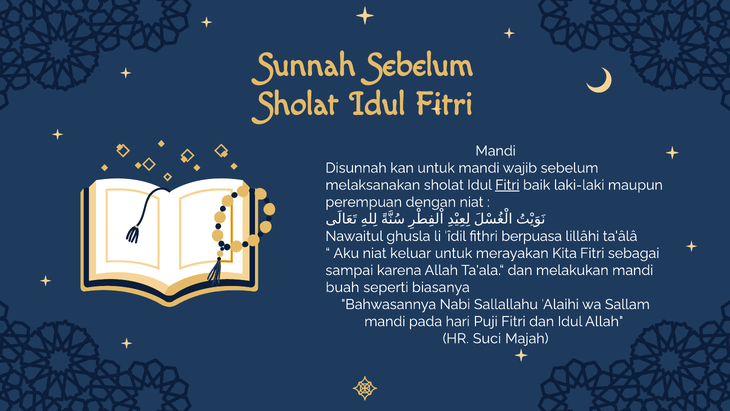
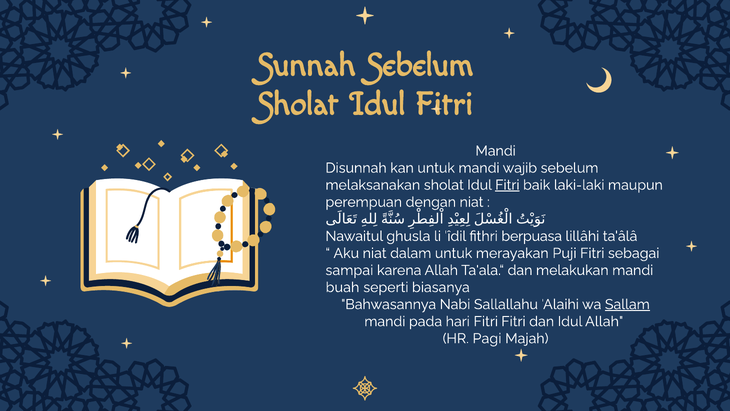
keluar: keluar -> dalam (411, 253)
Kita: Kita -> Puji (564, 253)
Sallam underline: none -> present (627, 304)
hari Puji: Puji -> Fitri (486, 321)
Suci: Suci -> Pagi (487, 338)
